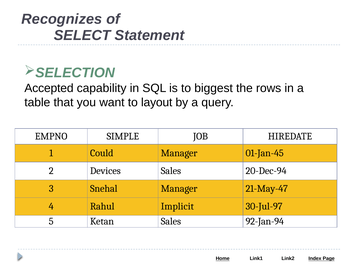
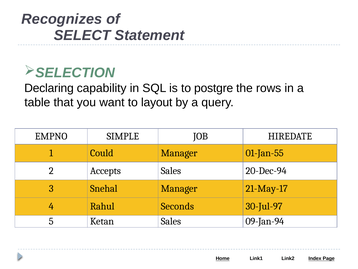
Accepted: Accepted -> Declaring (49, 88)
biggest: biggest -> postgre (214, 88)
01-Jan-45: 01-Jan-45 -> 01-Jan-55 (265, 153)
Devices: Devices -> Accepts (105, 171)
21-May-47: 21-May-47 -> 21-May-17 (267, 188)
Implicit: Implicit -> Seconds (177, 206)
92-Jan-94: 92-Jan-94 -> 09-Jan-94 (265, 221)
